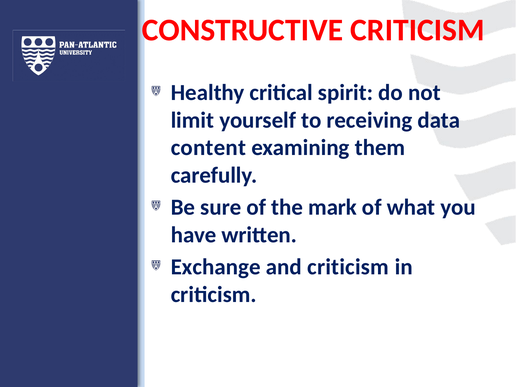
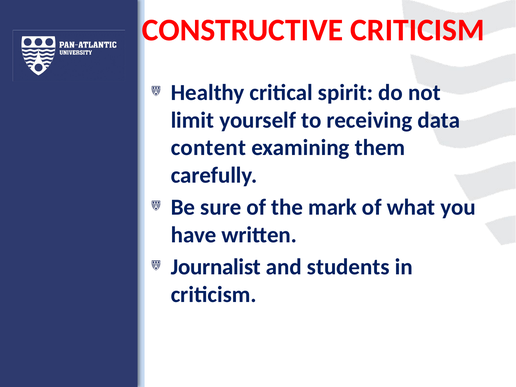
Exchange: Exchange -> Journalist (216, 267)
and criticism: criticism -> students (348, 267)
